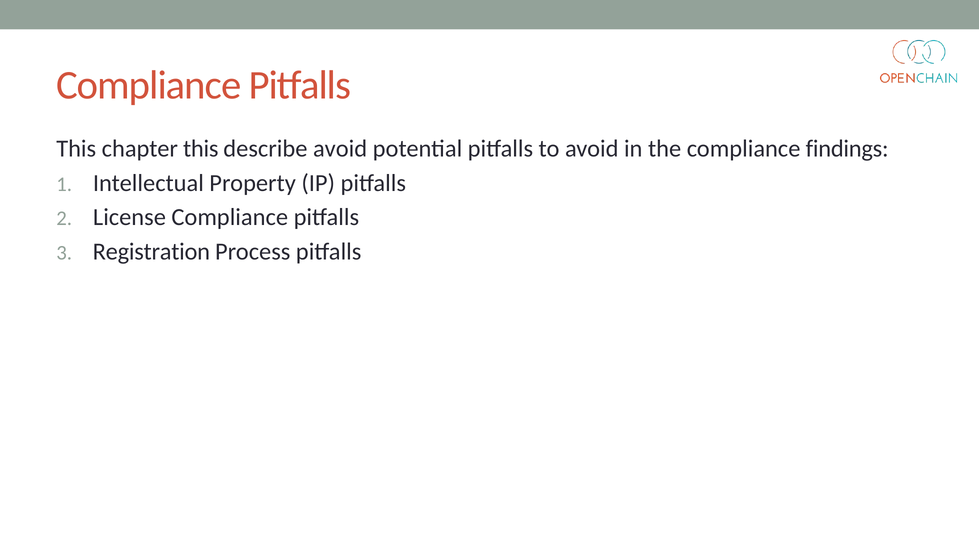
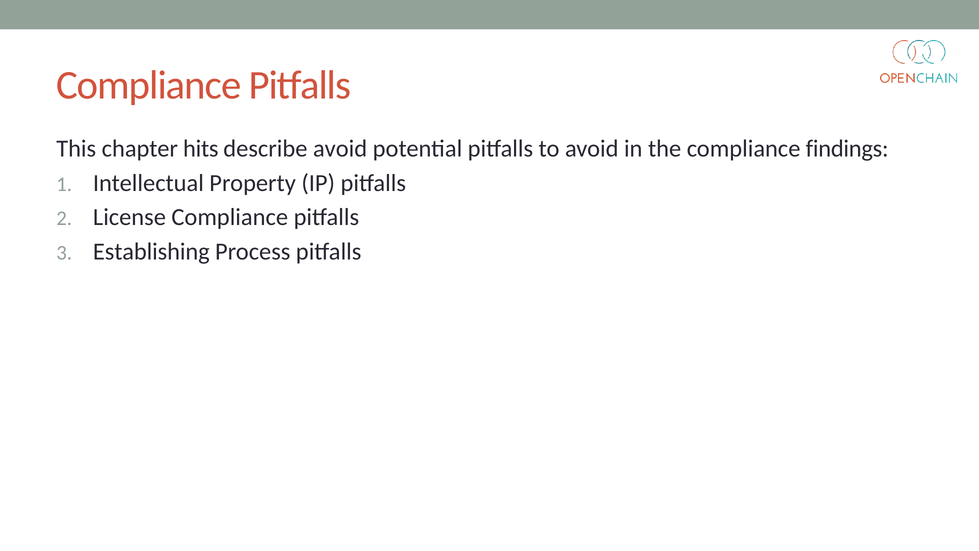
chapter this: this -> hits (201, 149)
Registration: Registration -> Establishing (151, 251)
